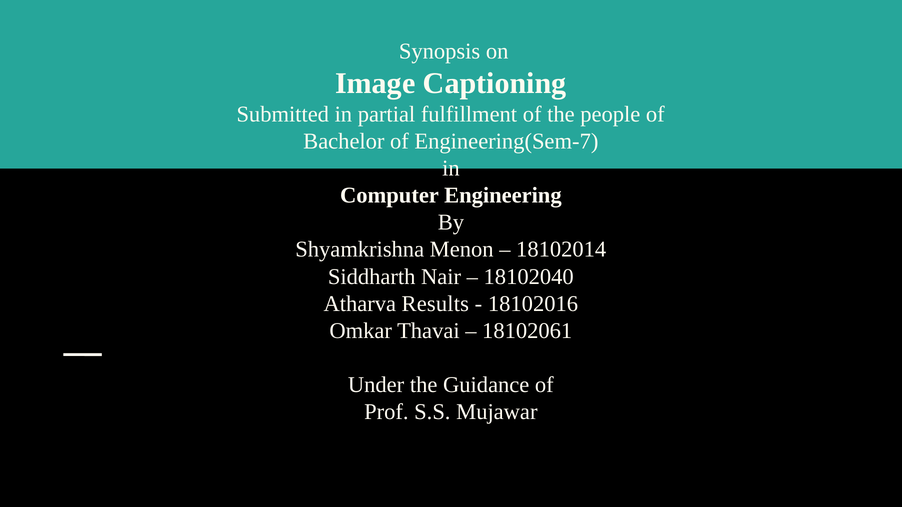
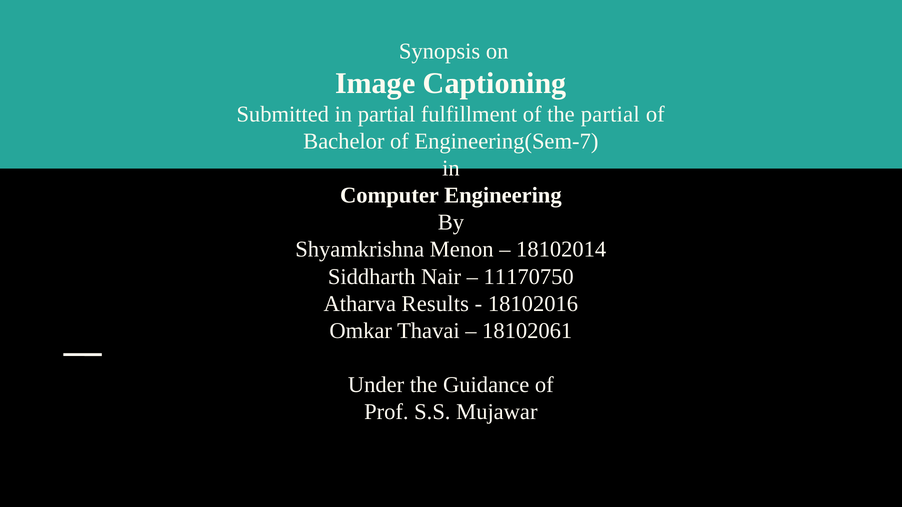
the people: people -> partial (610, 114)
18102040: 18102040 -> 11170750 (529, 277)
